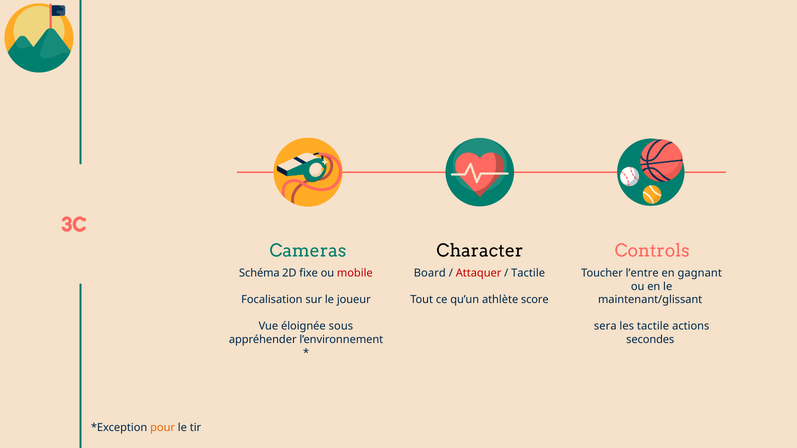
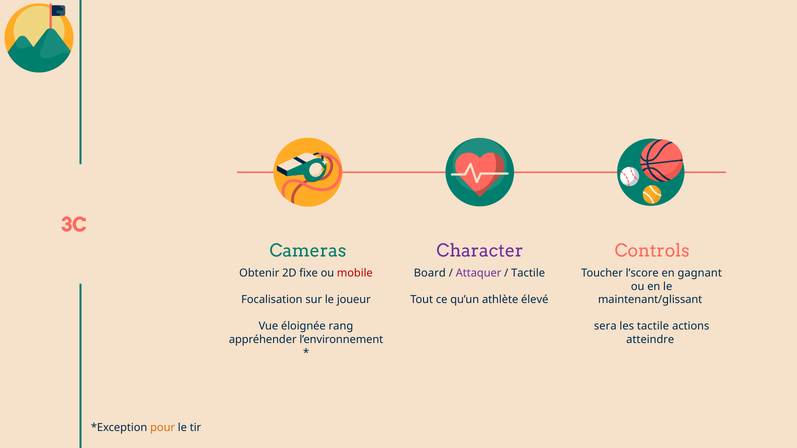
Character colour: black -> purple (480, 251)
Schéma: Schéma -> Obtenir (259, 273)
Attaquer colour: red -> purple (479, 273)
l’entre: l’entre -> l’score (642, 273)
score: score -> élevé (535, 300)
sous: sous -> rang (341, 327)
secondes: secondes -> atteindre (650, 340)
